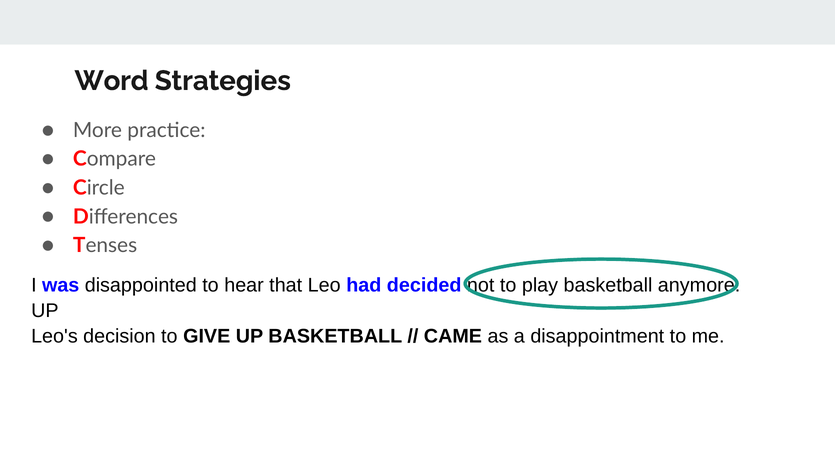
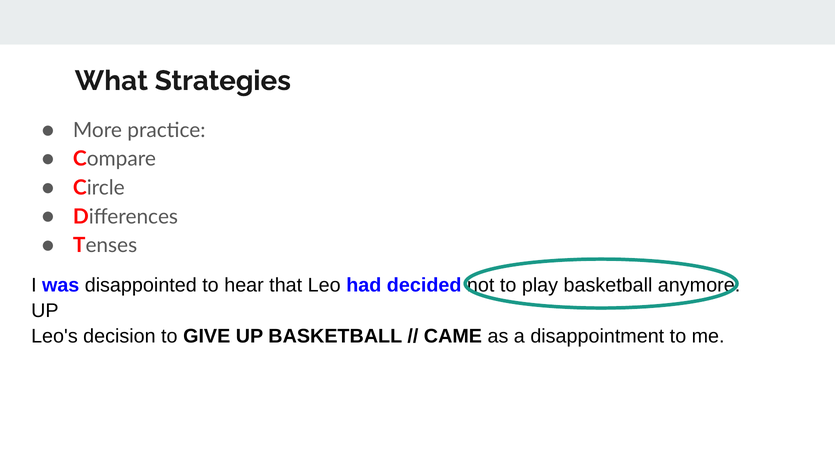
Word: Word -> What (111, 81)
